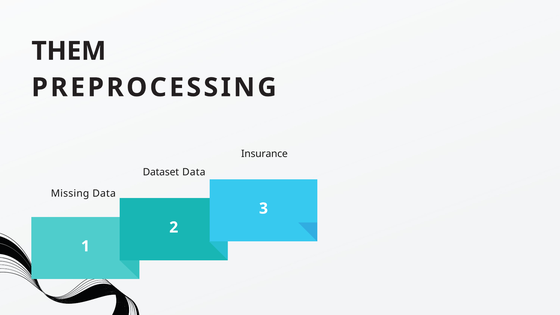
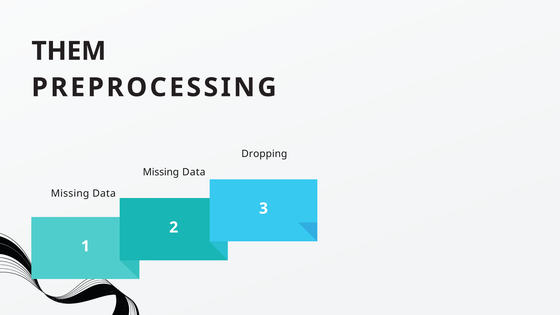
Insurance: Insurance -> Dropping (264, 154)
Dataset: Dataset -> Missing (161, 172)
